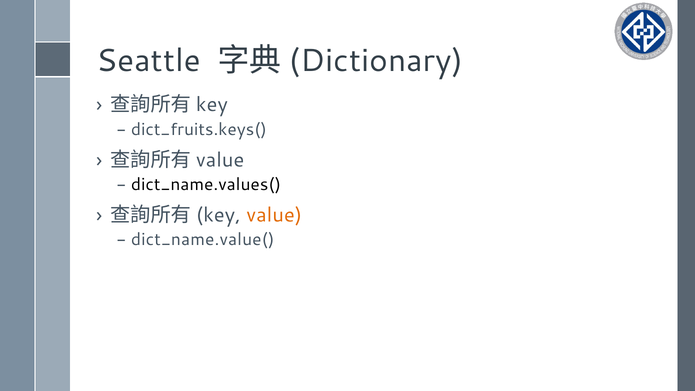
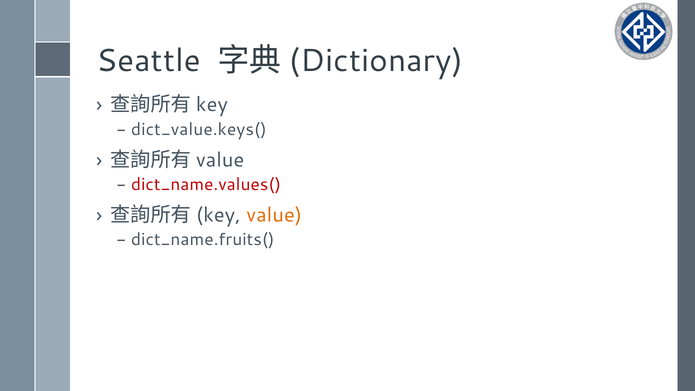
dict_fruits.keys(: dict_fruits.keys( -> dict_value.keys( (199, 129)
dict_name.values( colour: black -> red (206, 184)
dict_name.value(: dict_name.value( -> dict_name.fruits( (203, 240)
